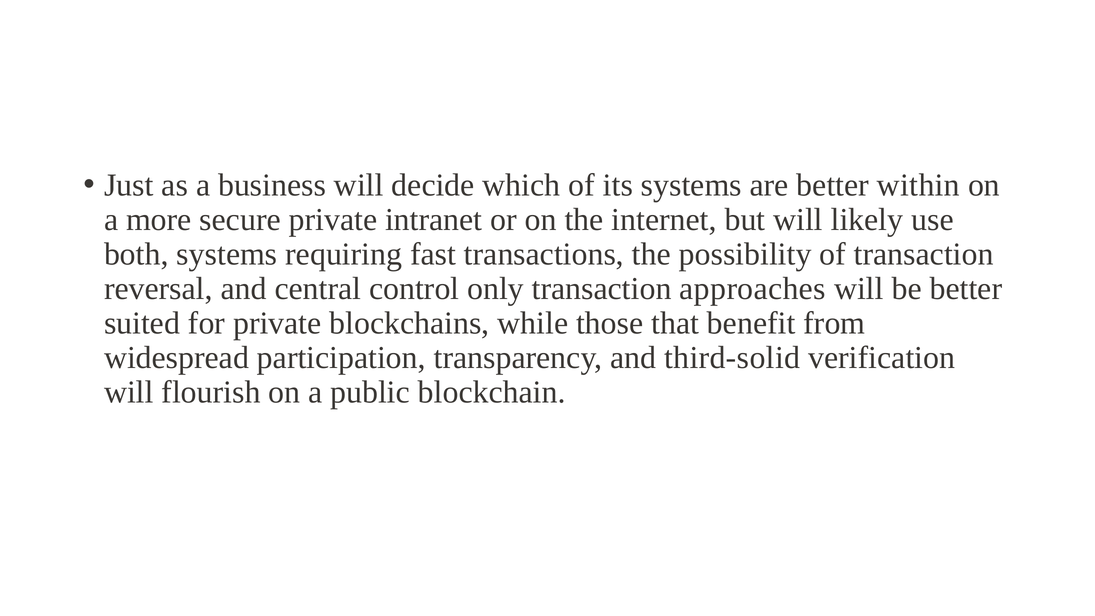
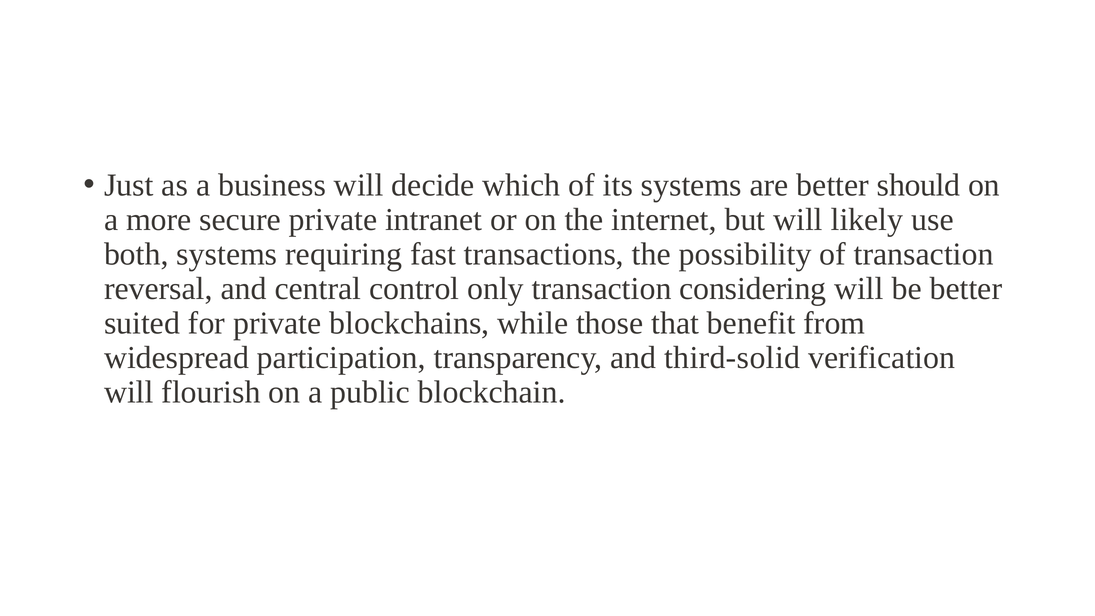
within: within -> should (919, 185)
approaches: approaches -> considering (753, 289)
